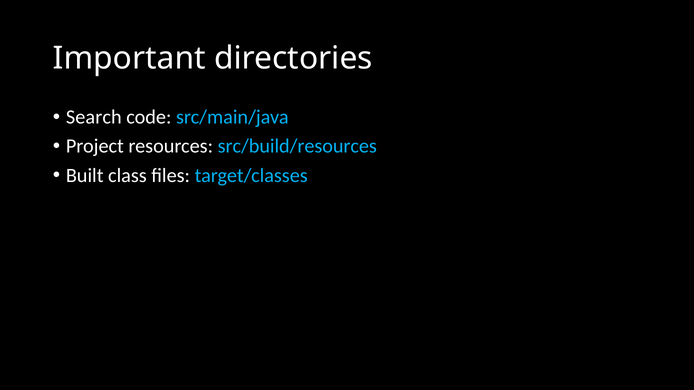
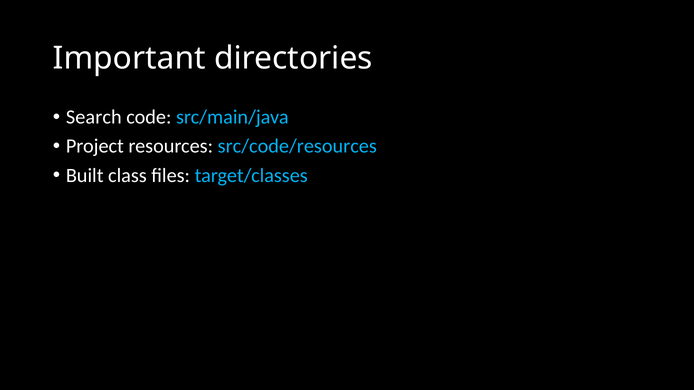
src/build/resources: src/build/resources -> src/code/resources (297, 146)
